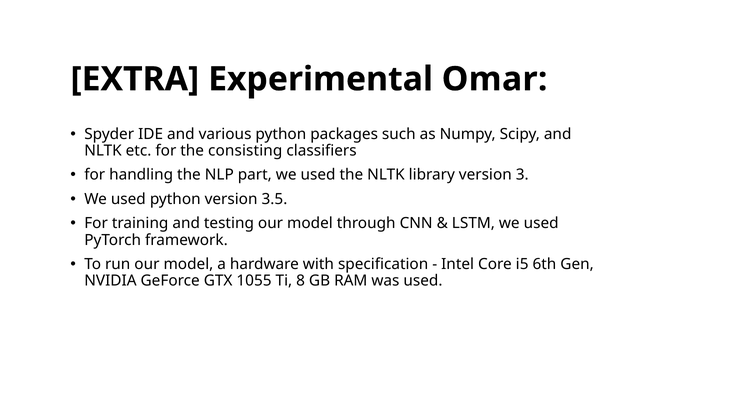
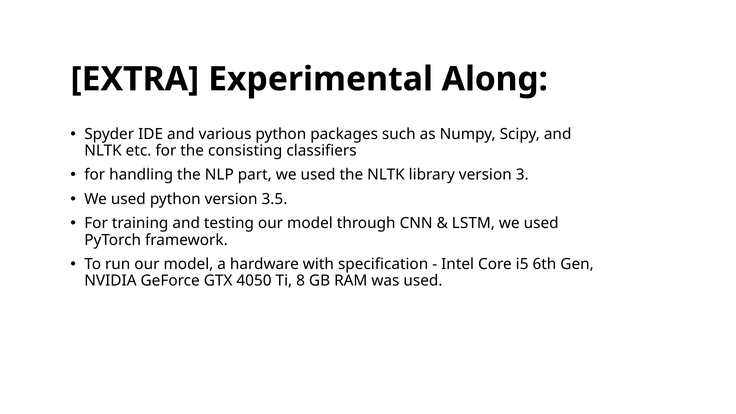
Omar: Omar -> Along (495, 79)
1055: 1055 -> 4050 (254, 281)
